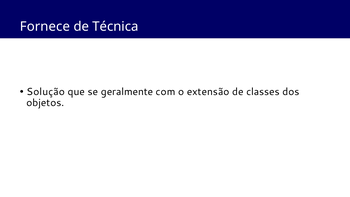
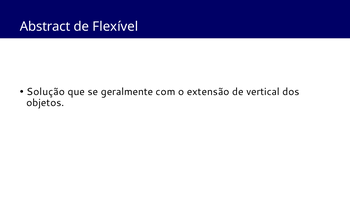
Fornece: Fornece -> Abstract (45, 26)
Técnica: Técnica -> Flexível (115, 26)
classes: classes -> vertical (263, 92)
